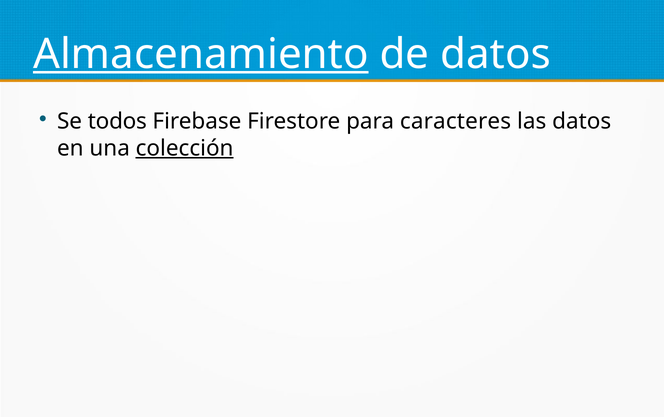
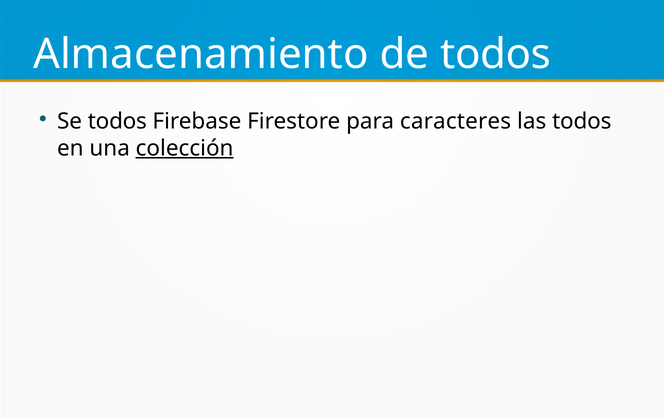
Almacenamiento underline: present -> none (201, 54)
de datos: datos -> todos (496, 54)
las datos: datos -> todos (582, 121)
